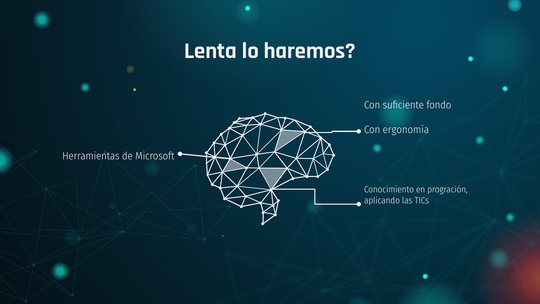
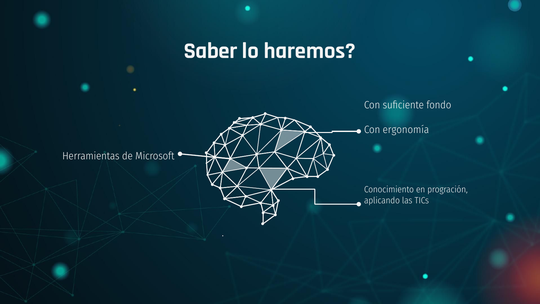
Lenta: Lenta -> Saber (211, 51)
